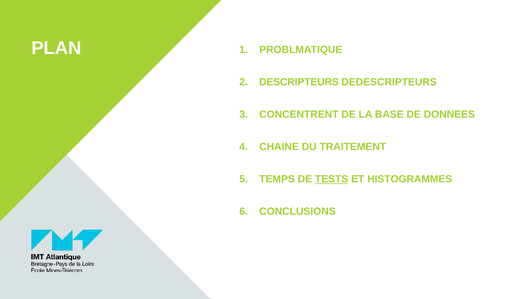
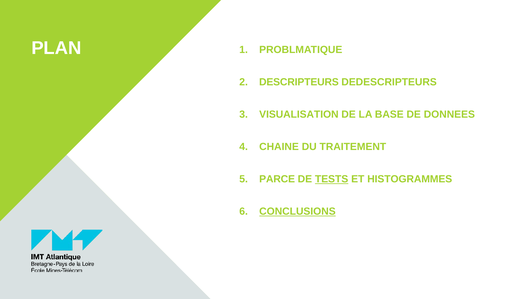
CONCENTRENT: CONCENTRENT -> VISUALISATION (299, 114)
TEMPS: TEMPS -> PARCE (277, 179)
CONCLUSIONS underline: none -> present (297, 211)
